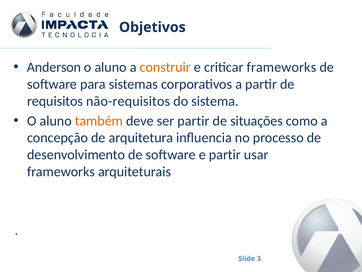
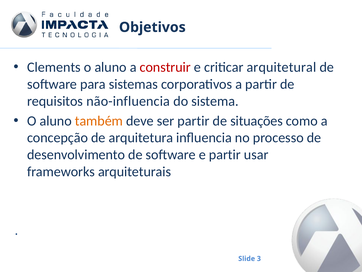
Anderson: Anderson -> Clements (54, 67)
construir colour: orange -> red (165, 67)
criticar frameworks: frameworks -> arquitetural (281, 67)
não-requisitos: não-requisitos -> não-influencia (128, 101)
